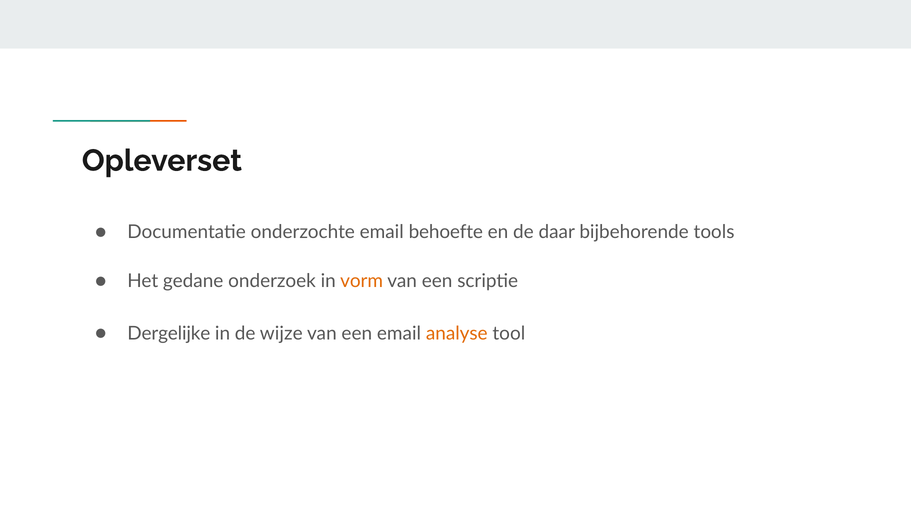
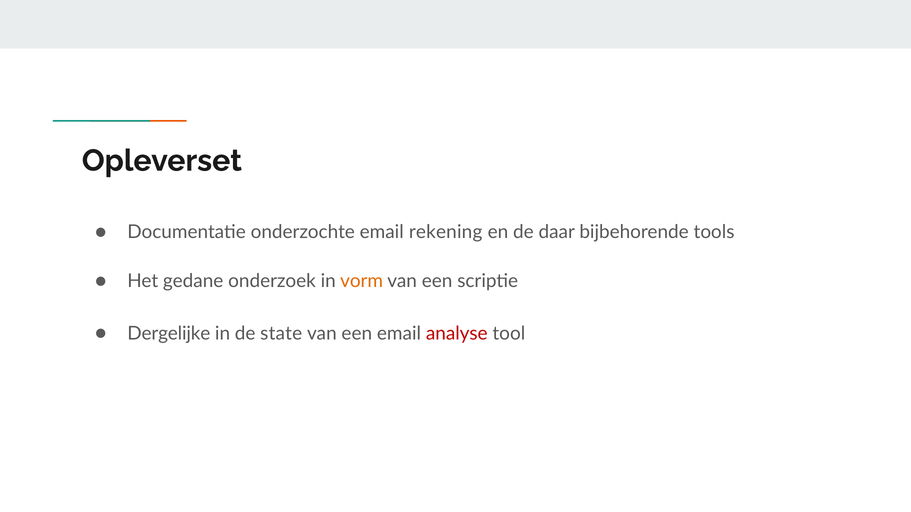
behoefte: behoefte -> rekening (446, 232)
wijze: wijze -> state (281, 334)
analyse colour: orange -> red (457, 334)
